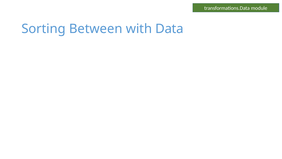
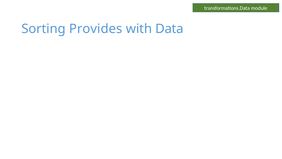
Between: Between -> Provides (96, 29)
